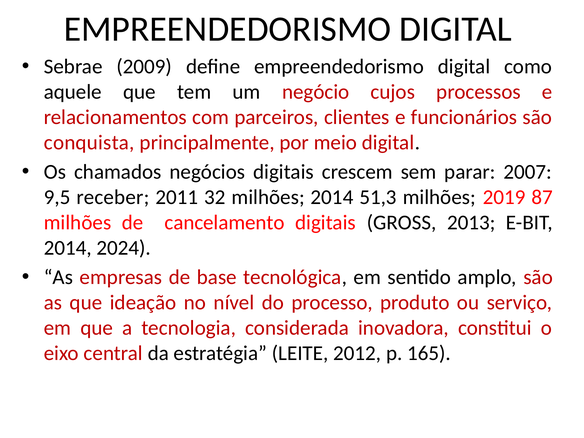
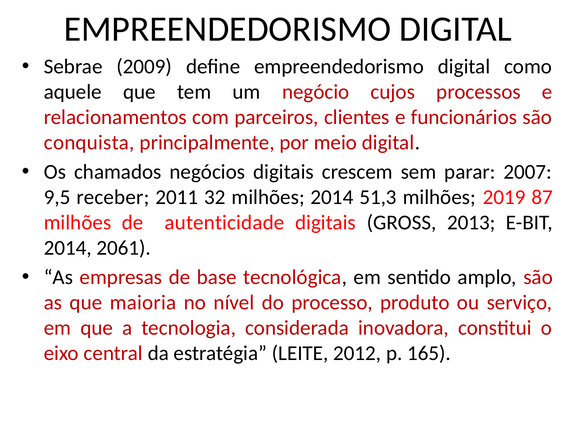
cancelamento: cancelamento -> autenticidade (225, 223)
2024: 2024 -> 2061 (124, 248)
ideação: ideação -> maioria (143, 303)
